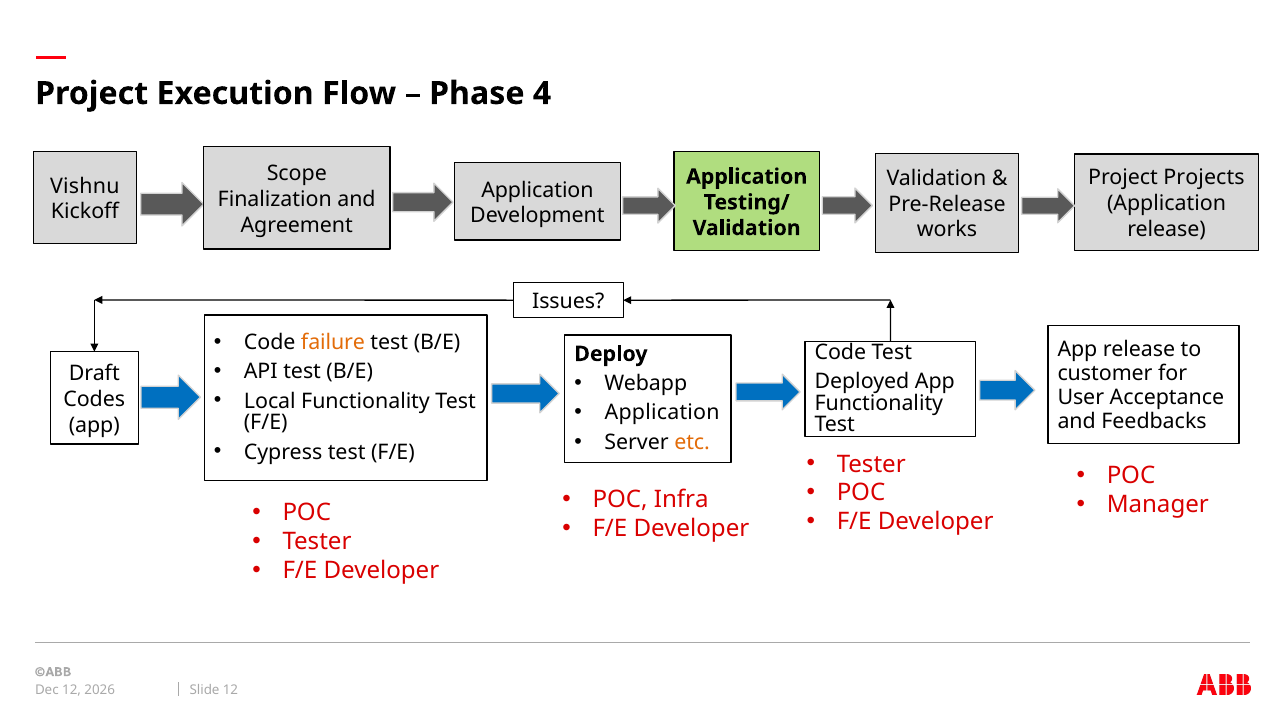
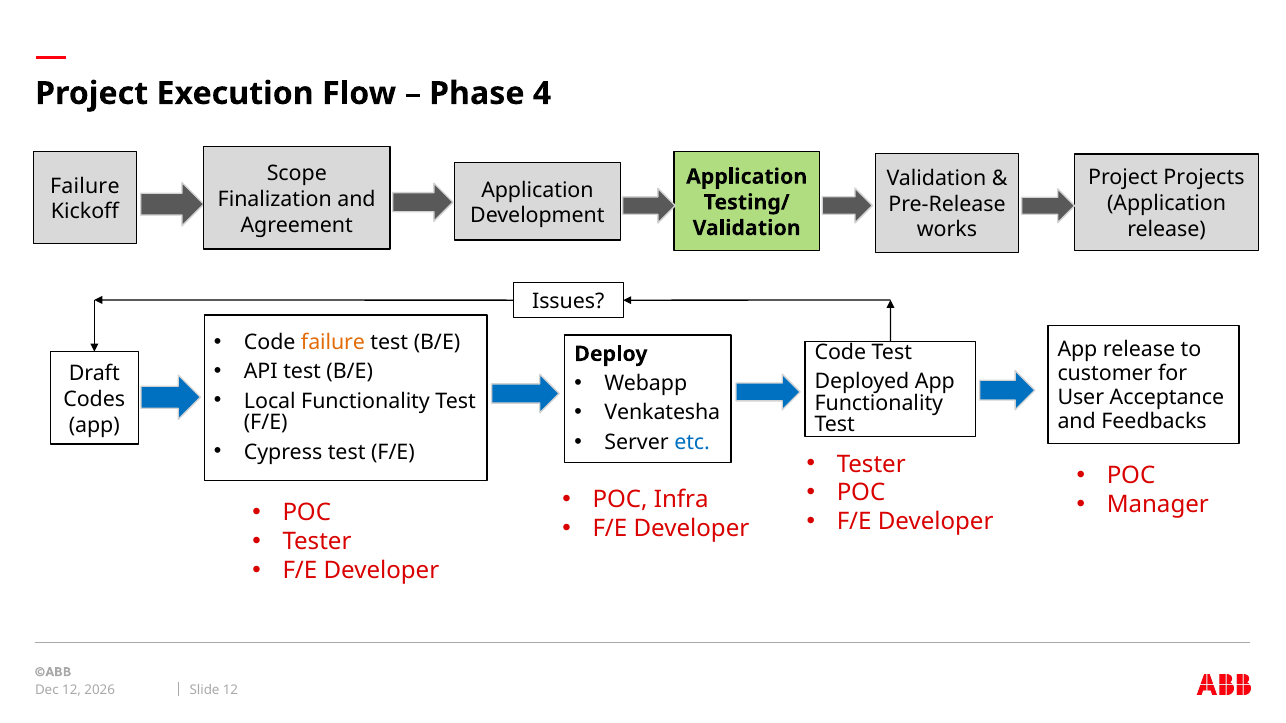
Vishnu: Vishnu -> Failure (85, 186)
Application: Application -> Venkatesha (662, 413)
etc colour: orange -> blue (692, 443)
